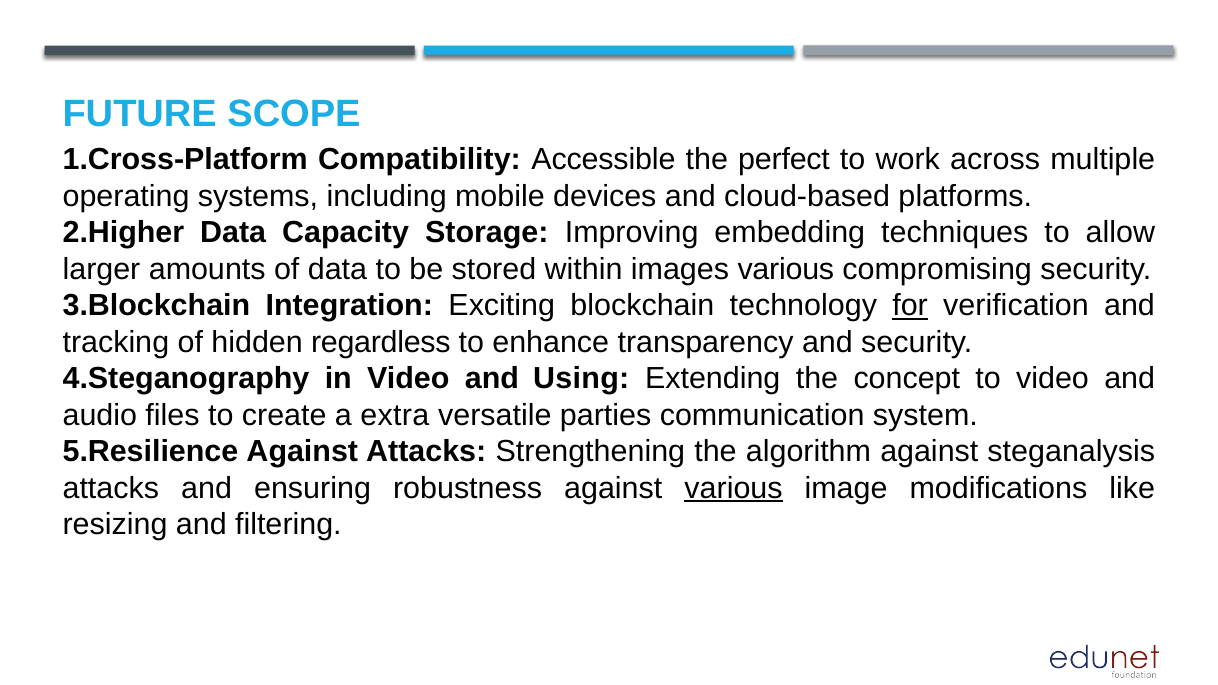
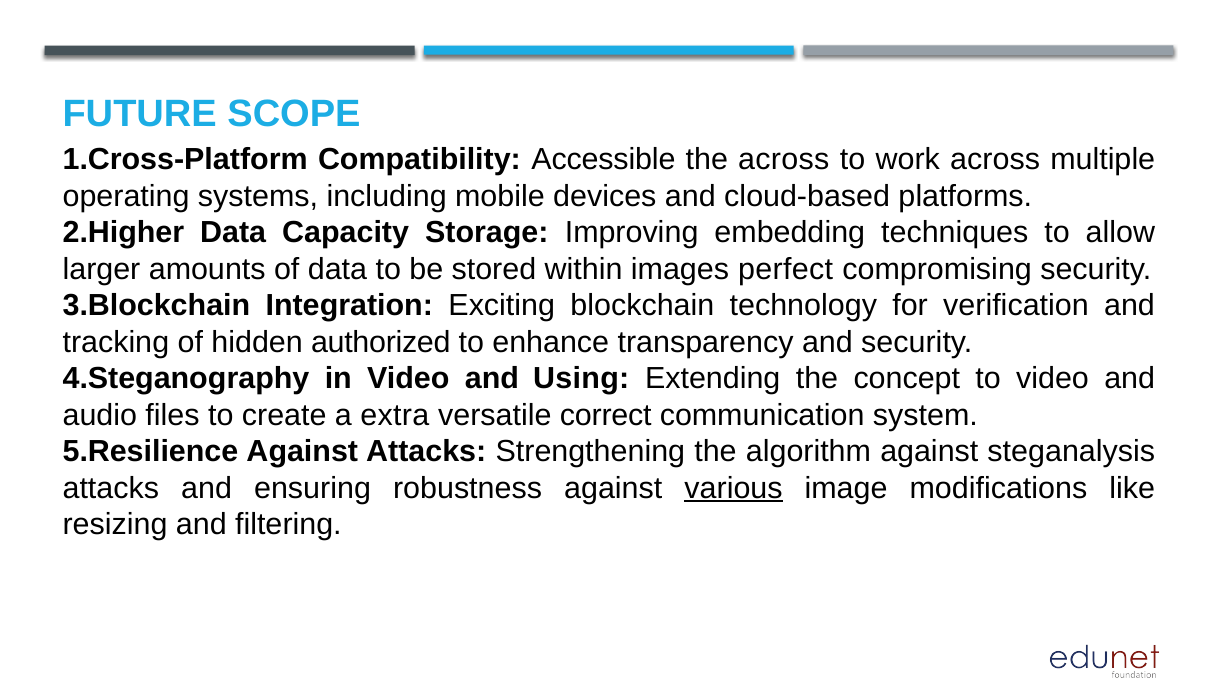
the perfect: perfect -> across (784, 159)
images various: various -> perfect (786, 269)
for underline: present -> none (910, 306)
regardless: regardless -> authorized (381, 342)
parties: parties -> correct (606, 415)
